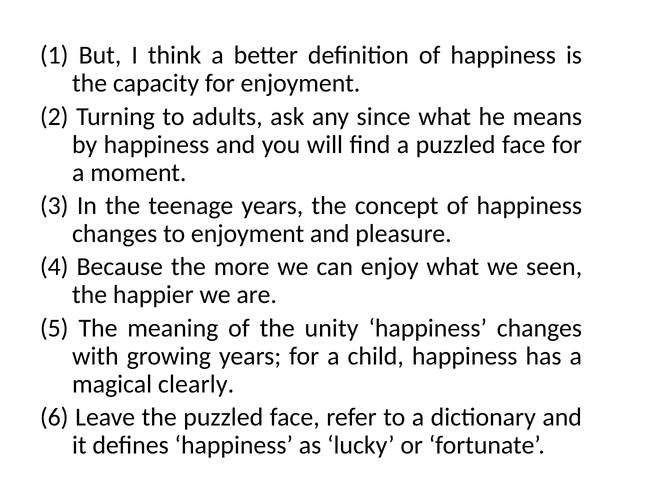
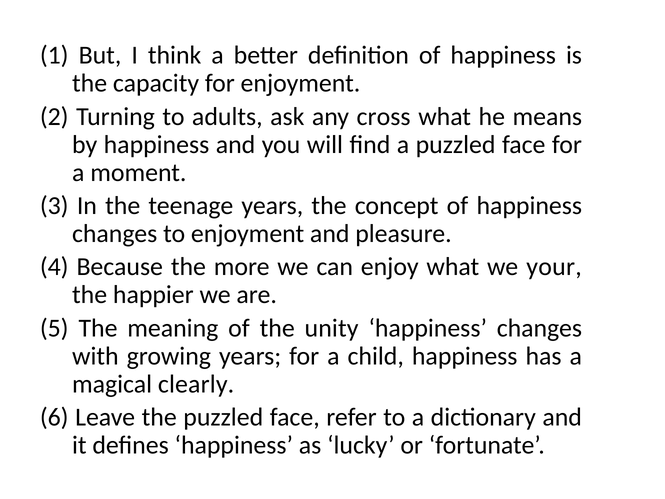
since: since -> cross (384, 117)
seen: seen -> your (554, 267)
